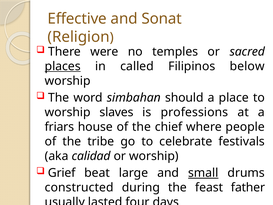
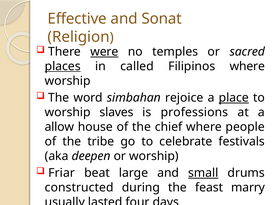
were underline: none -> present (104, 52)
Filipinos below: below -> where (247, 66)
should: should -> rejoice (184, 98)
place underline: none -> present (234, 98)
friars: friars -> allow (59, 127)
calidad: calidad -> deepen (91, 156)
Grief: Grief -> Friar (62, 173)
father: father -> marry (248, 187)
